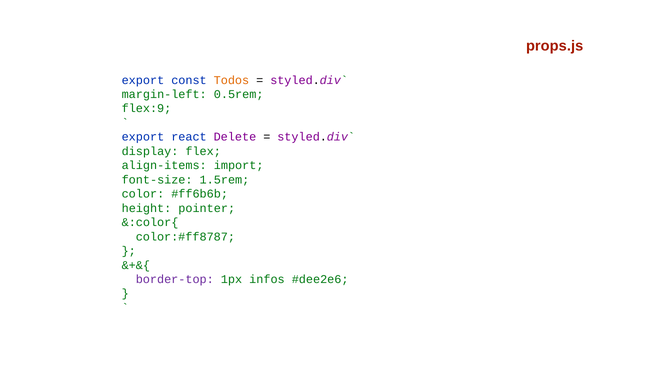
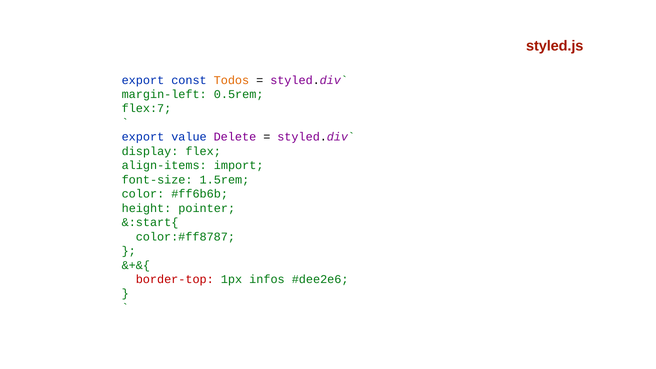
props.js: props.js -> styled.js (555, 46)
flex:9: flex:9 -> flex:7 (146, 109)
react: react -> value (189, 137)
&:color{: &:color{ -> &:start{ (150, 222)
border-top colour: purple -> red (175, 279)
